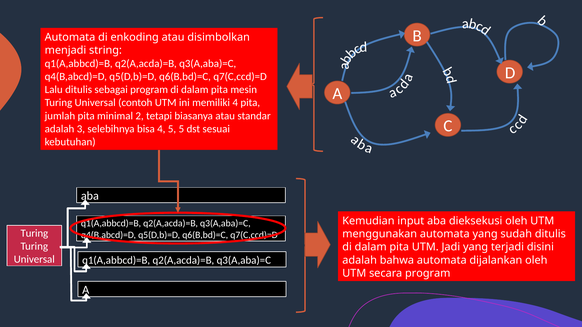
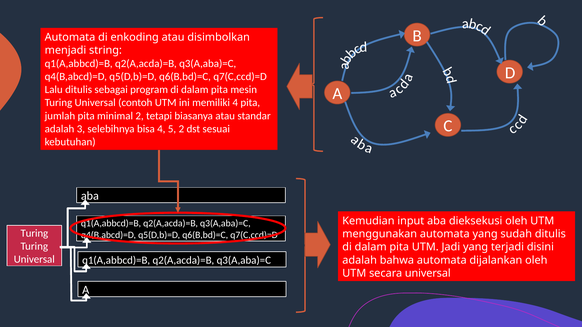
5 5: 5 -> 2 (181, 129)
secara program: program -> universal (428, 273)
